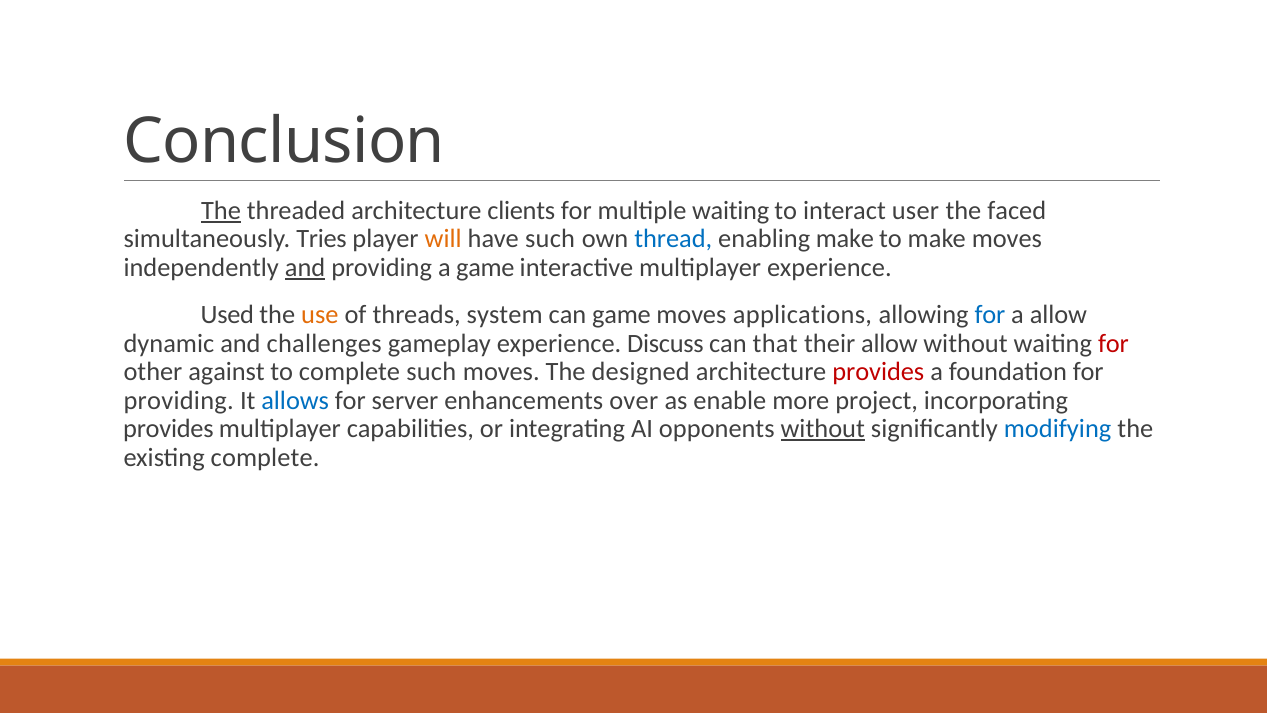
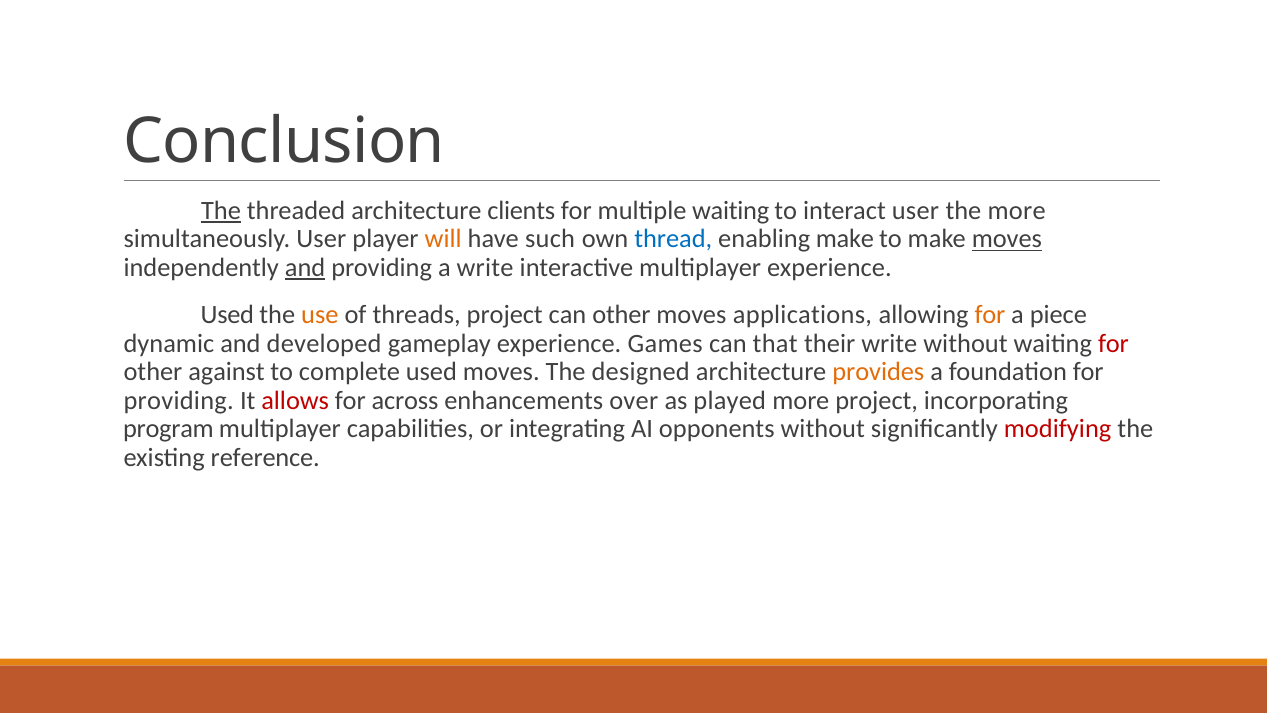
the faced: faced -> more (1017, 211)
simultaneously Tries: Tries -> User (321, 239)
moves underline: none -> present (1007, 239)
a game: game -> write (485, 268)
threads system: system -> project (505, 315)
can game: game -> other (621, 315)
for colour: blue -> orange (990, 315)
a allow: allow -> piece (1058, 315)
challenges: challenges -> developed (324, 343)
Discuss: Discuss -> Games (665, 343)
their allow: allow -> write (889, 343)
complete such: such -> used (431, 372)
provides colour: red -> orange (878, 372)
allows colour: blue -> red (295, 400)
server: server -> across (405, 400)
enable: enable -> played (730, 400)
provides: provides -> program (168, 429)
without underline: present -> none (823, 429)
modifying colour: blue -> red (1058, 429)
existing complete: complete -> reference (265, 457)
